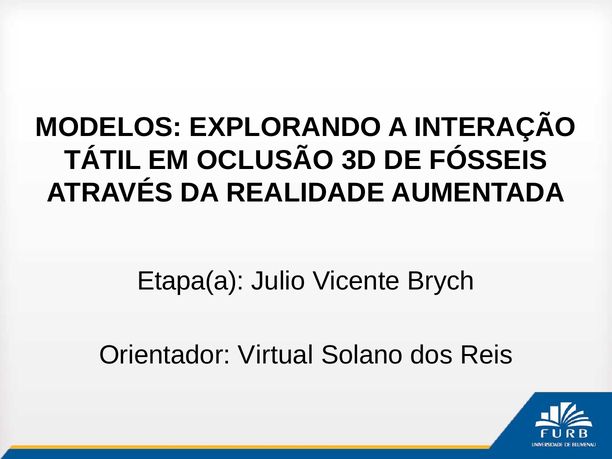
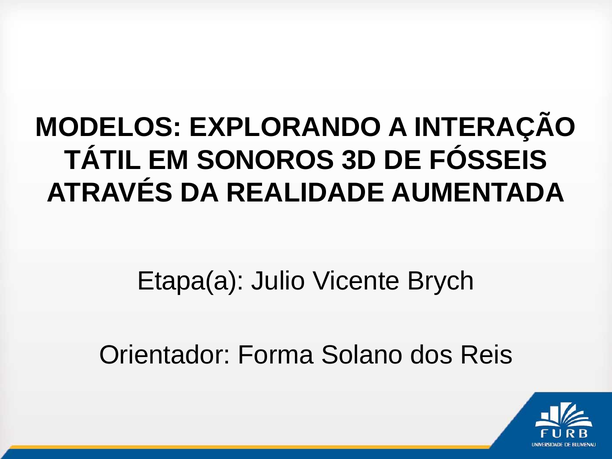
OCLUSÃO: OCLUSÃO -> SONOROS (265, 160)
Virtual: Virtual -> Forma (276, 355)
